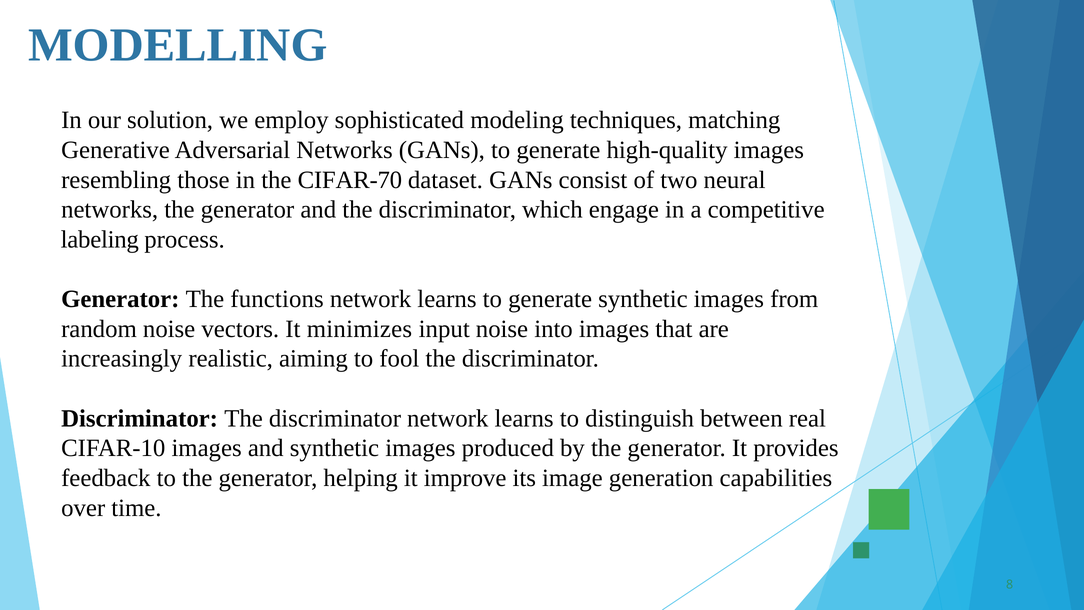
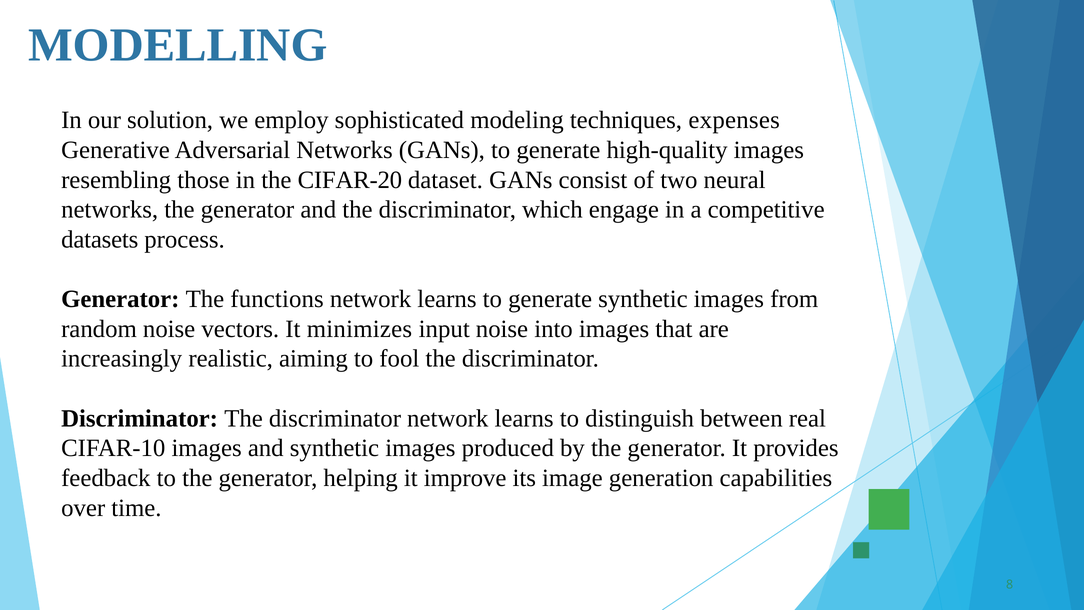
matching: matching -> expenses (734, 120)
CIFAR-70: CIFAR-70 -> CIFAR-20 (350, 180)
labeling: labeling -> datasets (100, 239)
